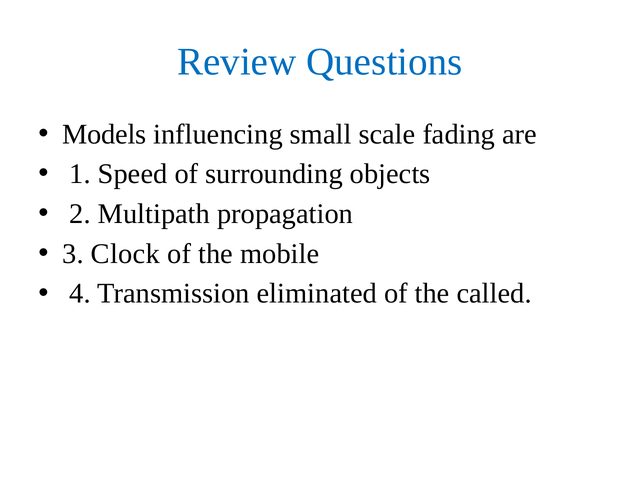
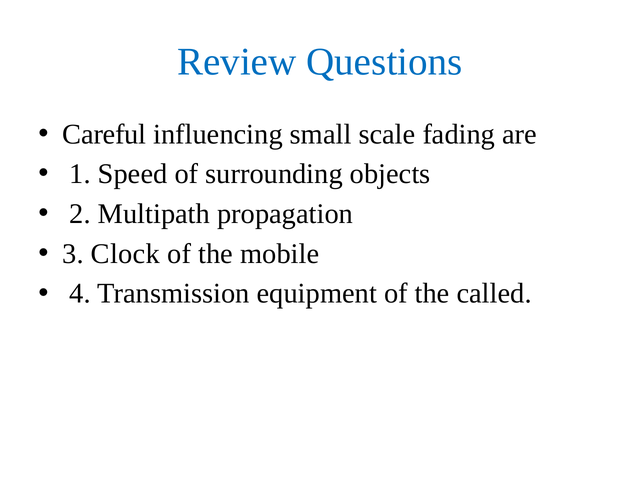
Models: Models -> Careful (104, 134)
eliminated: eliminated -> equipment (317, 294)
